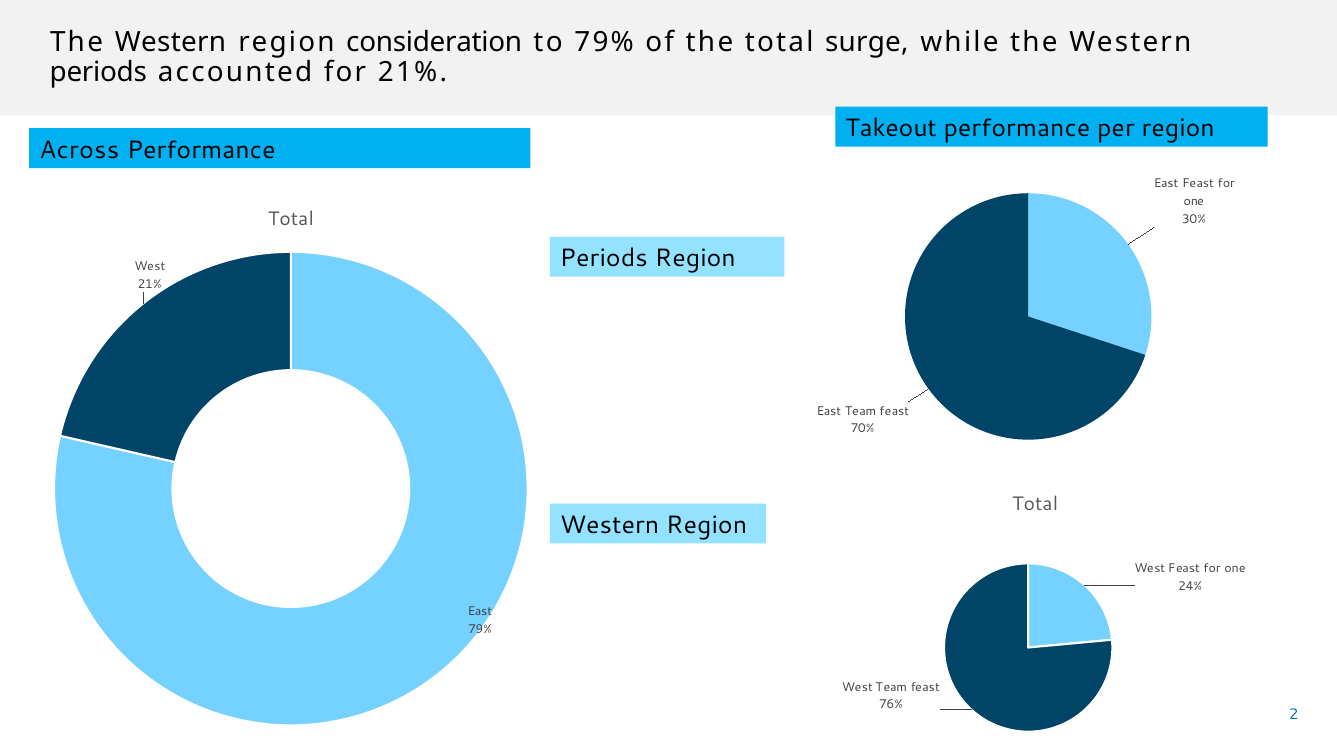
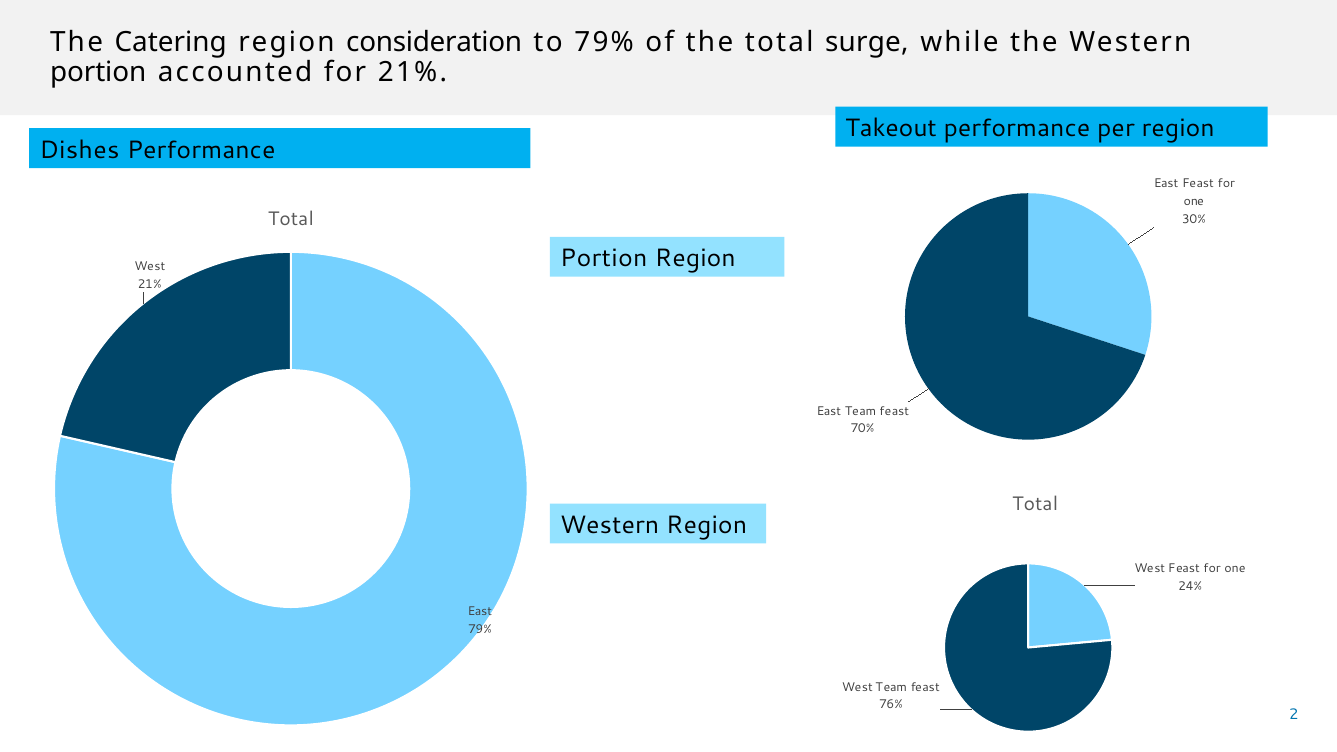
Western: Western -> Catering (171, 42)
periods: periods -> portion (98, 72)
Across: Across -> Dishes (79, 150)
Periods: Periods -> Portion (604, 259)
